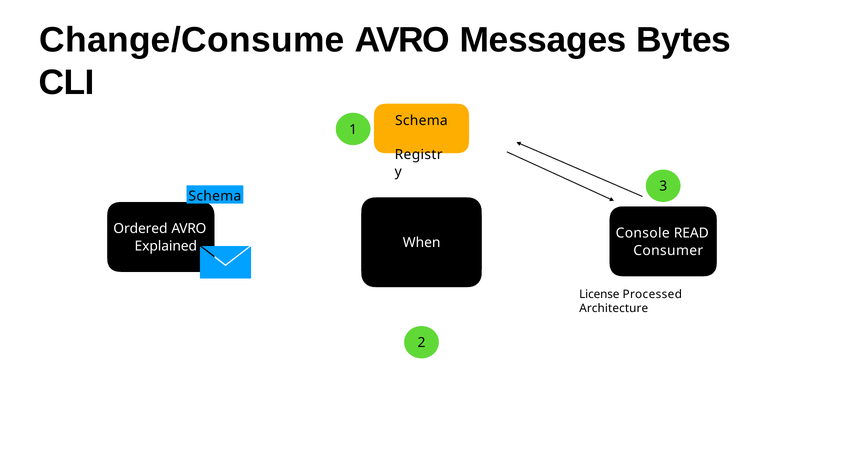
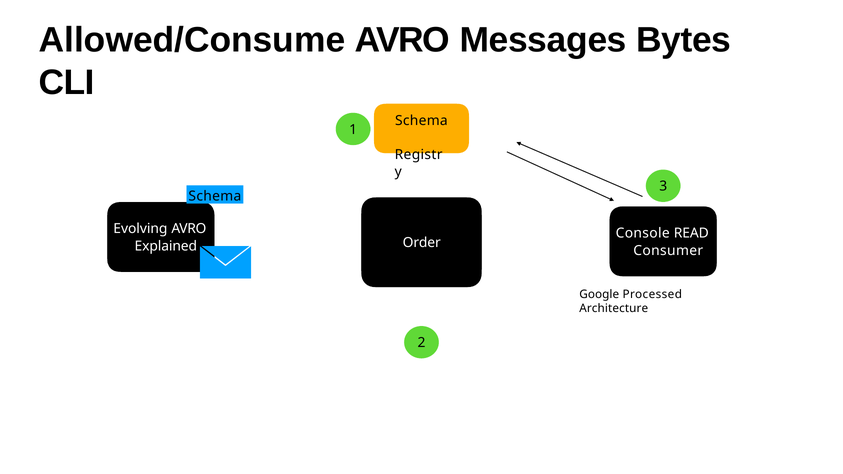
Change/Consume: Change/Consume -> Allowed/Consume (192, 40)
Ordered: Ordered -> Evolving (140, 229)
When: When -> Order (422, 243)
License: License -> Google (599, 295)
